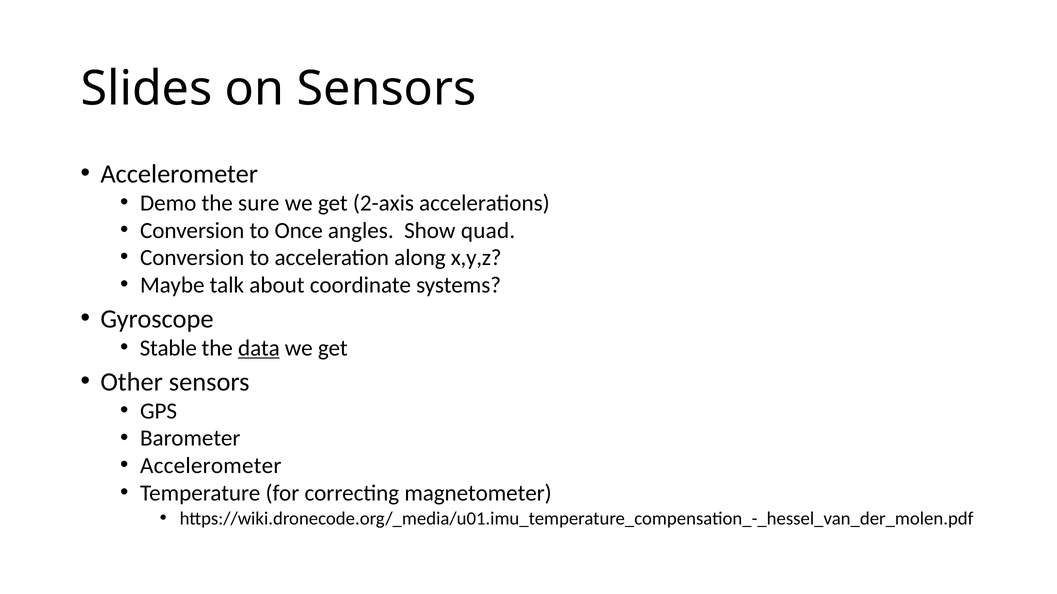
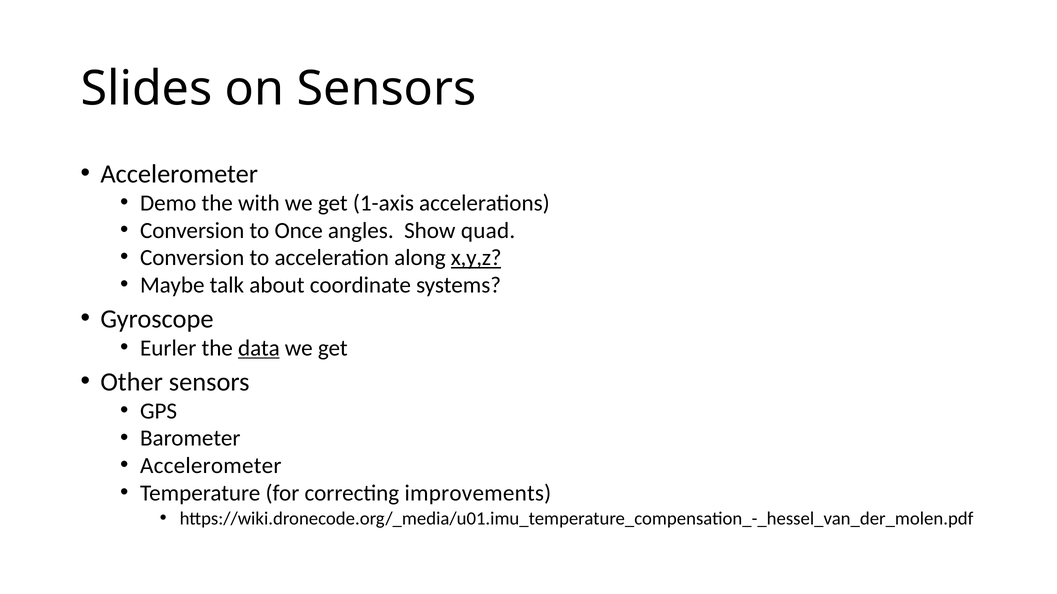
sure: sure -> with (259, 203)
2-axis: 2-axis -> 1-axis (383, 203)
x,y,z underline: none -> present (476, 258)
Stable: Stable -> Eurler (168, 348)
magnetometer: magnetometer -> improvements (478, 494)
